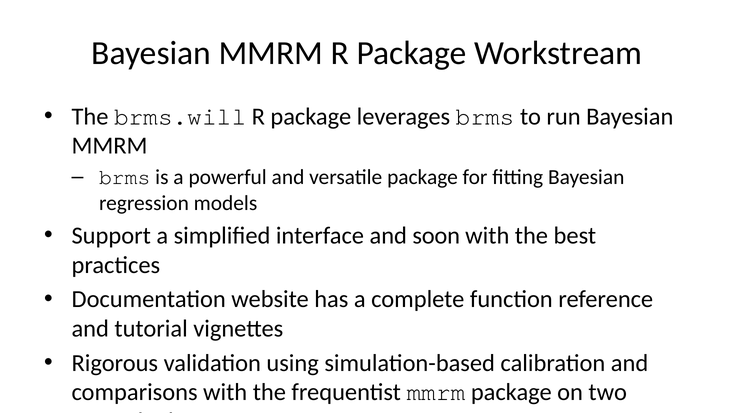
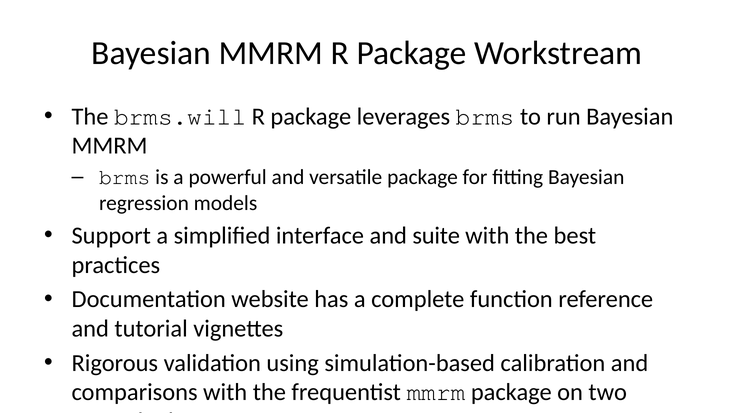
soon: soon -> suite (436, 236)
